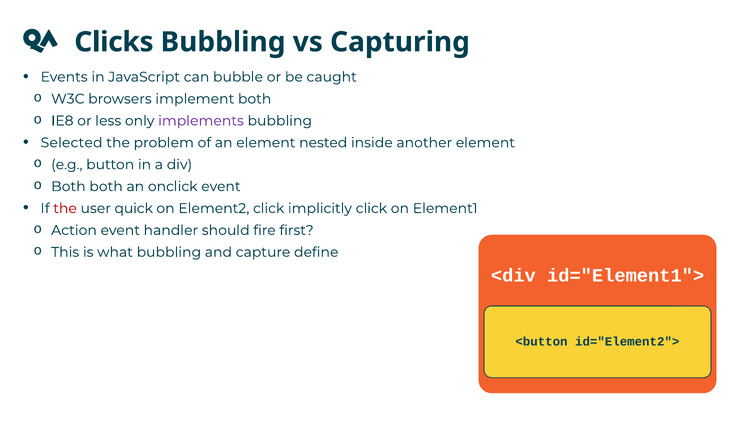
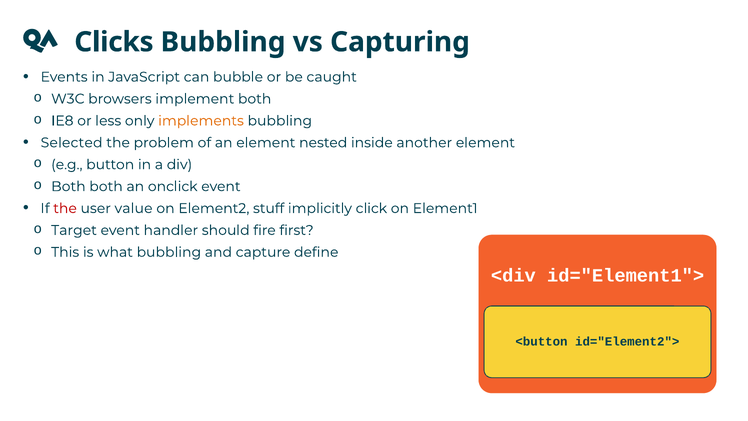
implements colour: purple -> orange (201, 121)
quick: quick -> value (134, 208)
Element2 click: click -> stuff (269, 208)
Action: Action -> Target (74, 230)
